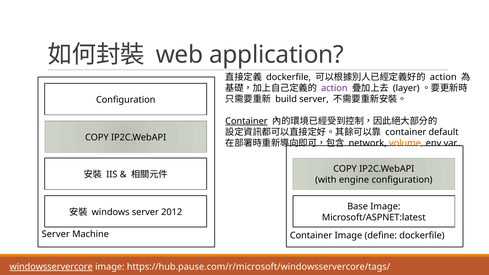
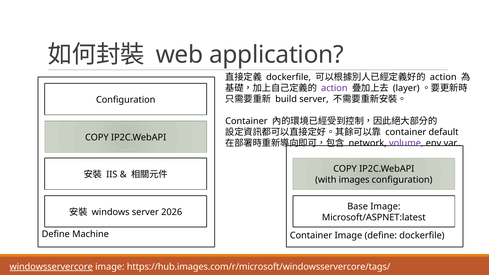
Container underline: present -> none (246, 121)
volume colour: orange -> purple (406, 143)
engine: engine -> images (354, 180)
2012: 2012 -> 2026 (172, 212)
Server: Server -> Define (56, 234)
https://hub.pause.com/r/microsoft/windowsservercore/tags/: https://hub.pause.com/r/microsoft/windowsservercore/tags/ -> https://hub.images.com/r/microsoft/windowsservercore/tags/ (259, 267)
